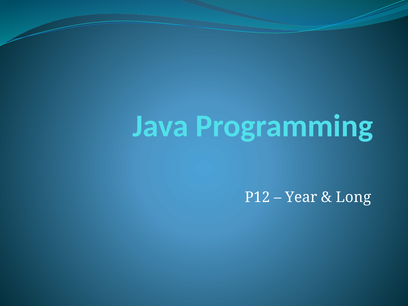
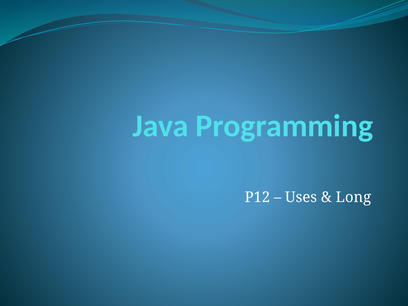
Year: Year -> Uses (301, 197)
